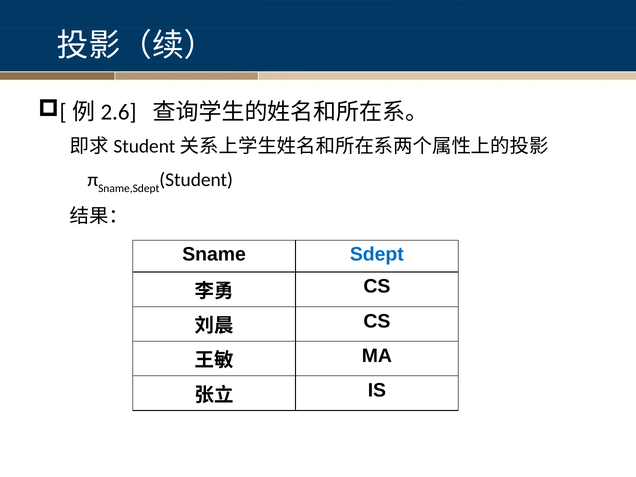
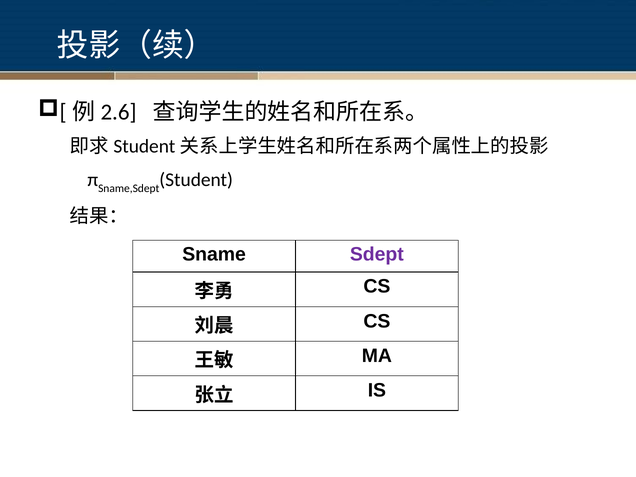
Sdept colour: blue -> purple (377, 255)
